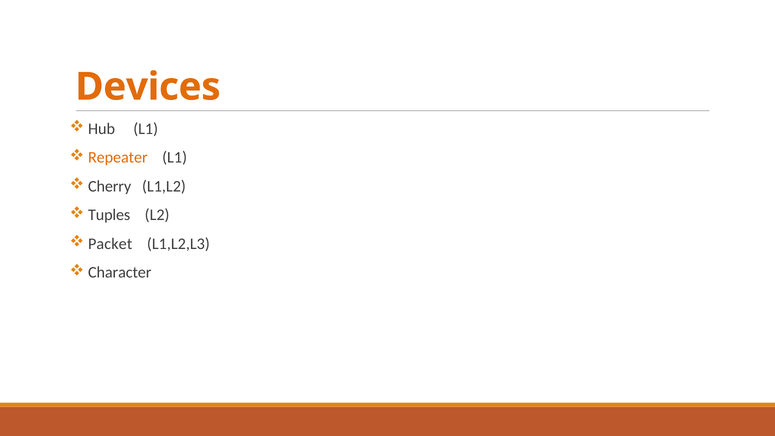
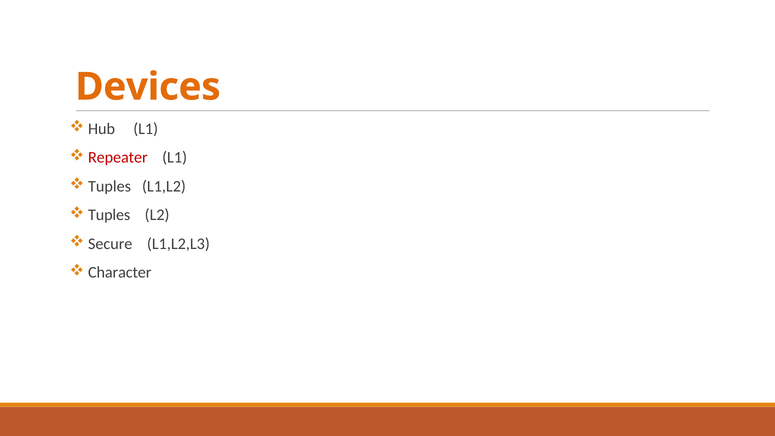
Repeater colour: orange -> red (118, 158)
Cherry: Cherry -> Tuples (110, 186)
Packet: Packet -> Secure (110, 244)
